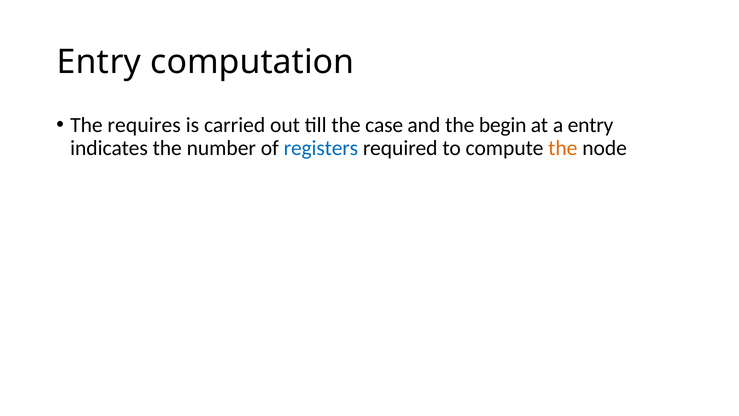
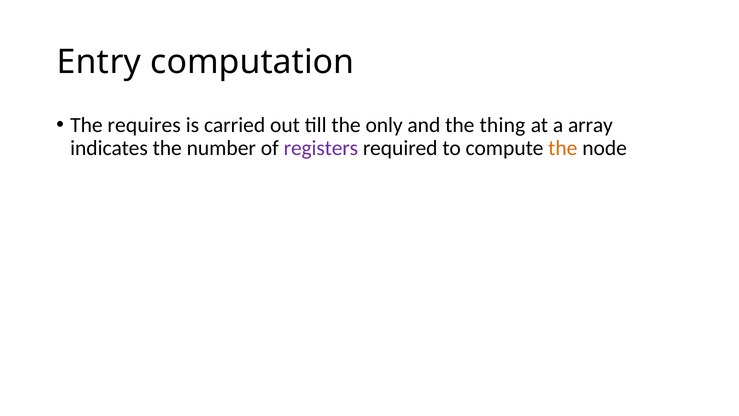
case: case -> only (384, 125)
begin: begin -> thing (502, 125)
a entry: entry -> array (590, 125)
registers colour: blue -> purple (321, 148)
